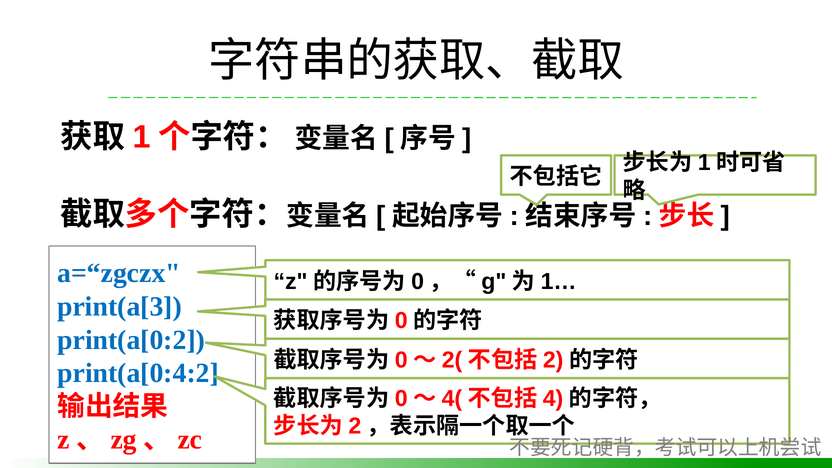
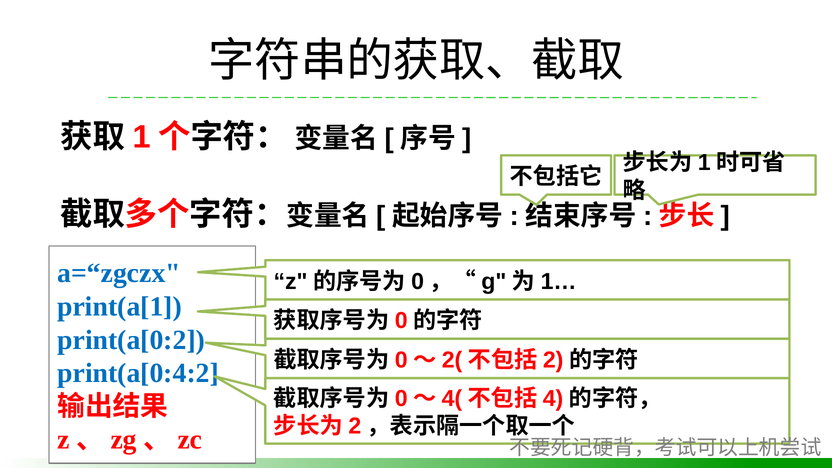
print(a[3: print(a[3 -> print(a[1 (120, 307)
